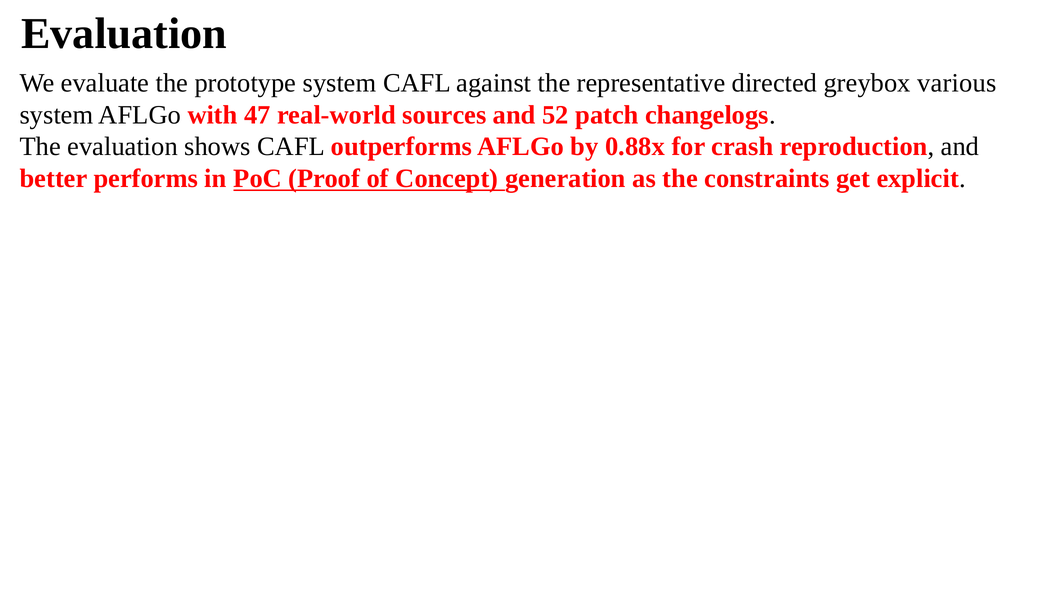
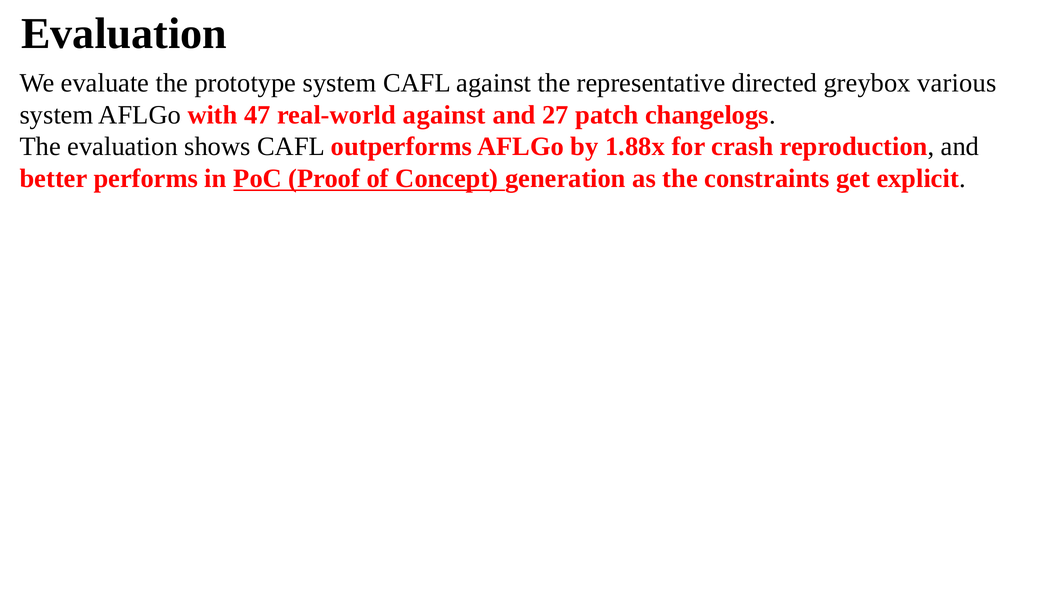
real-world sources: sources -> against (444, 115)
52: 52 -> 27 (555, 115)
0.88x: 0.88x -> 1.88x (635, 147)
